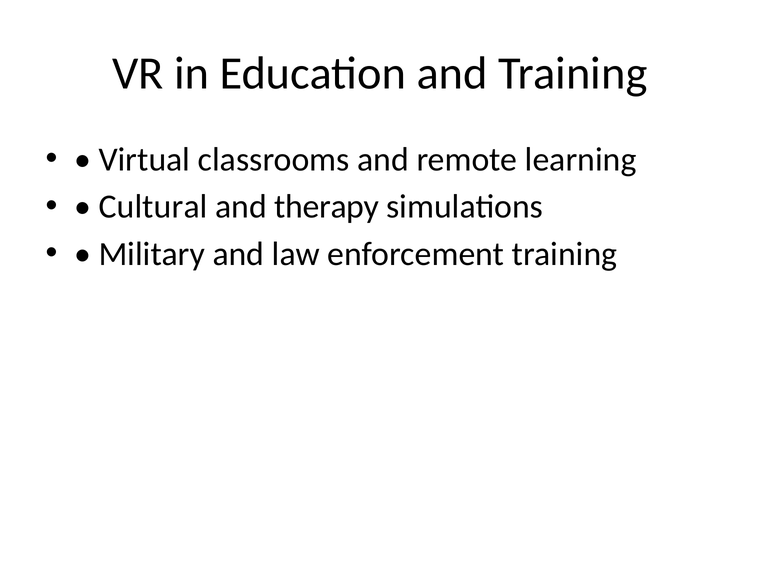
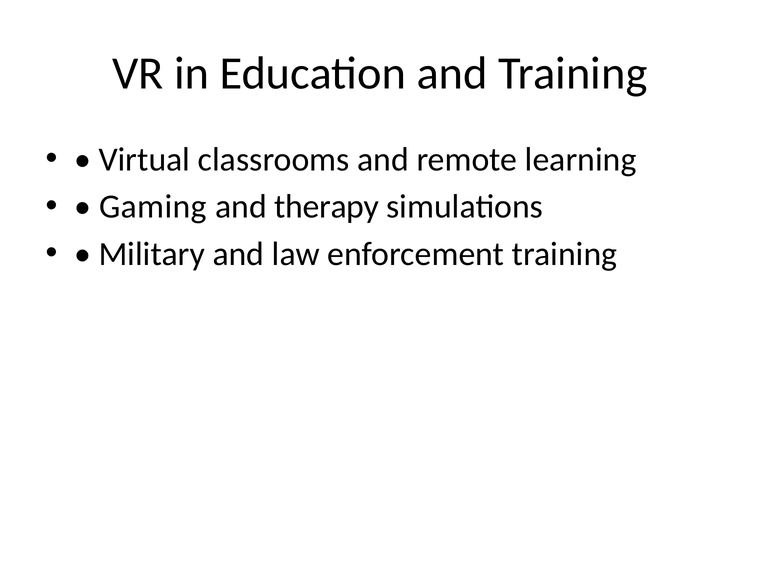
Cultural: Cultural -> Gaming (153, 207)
